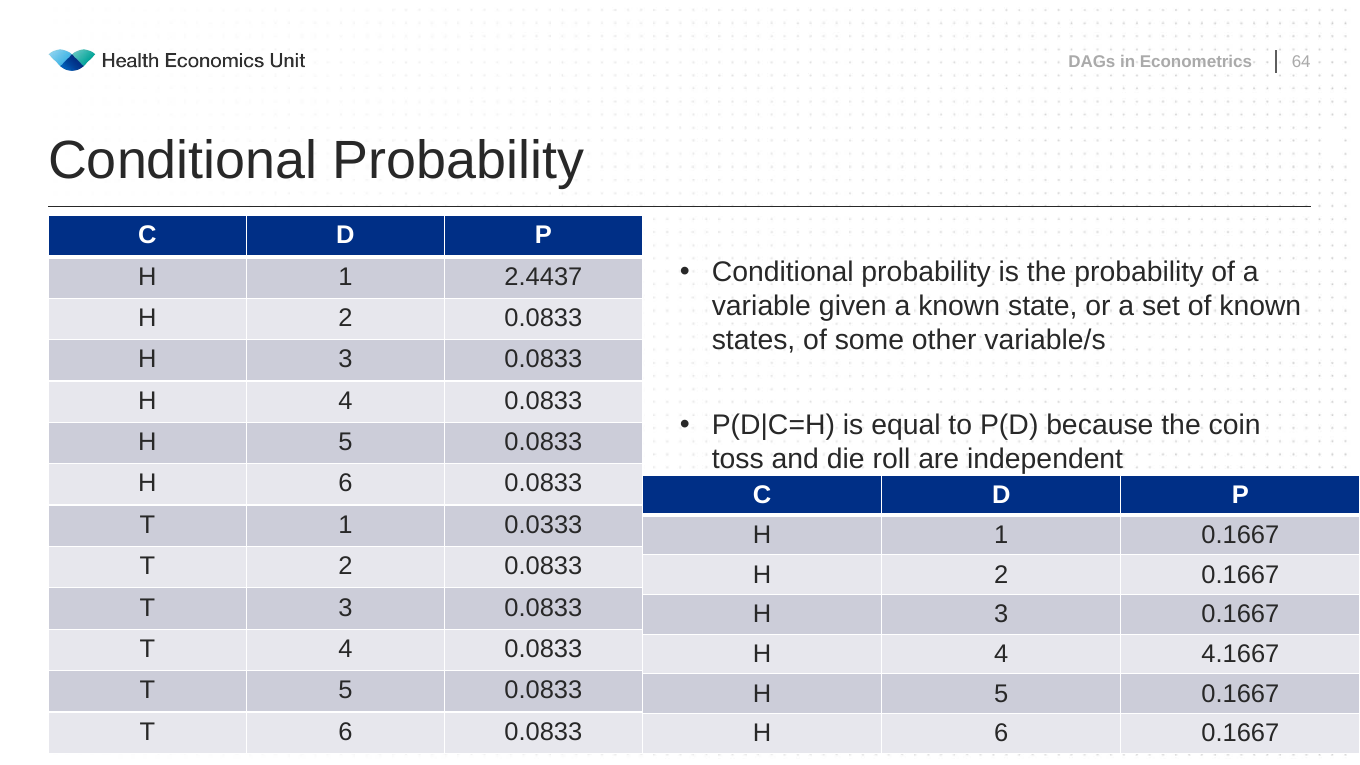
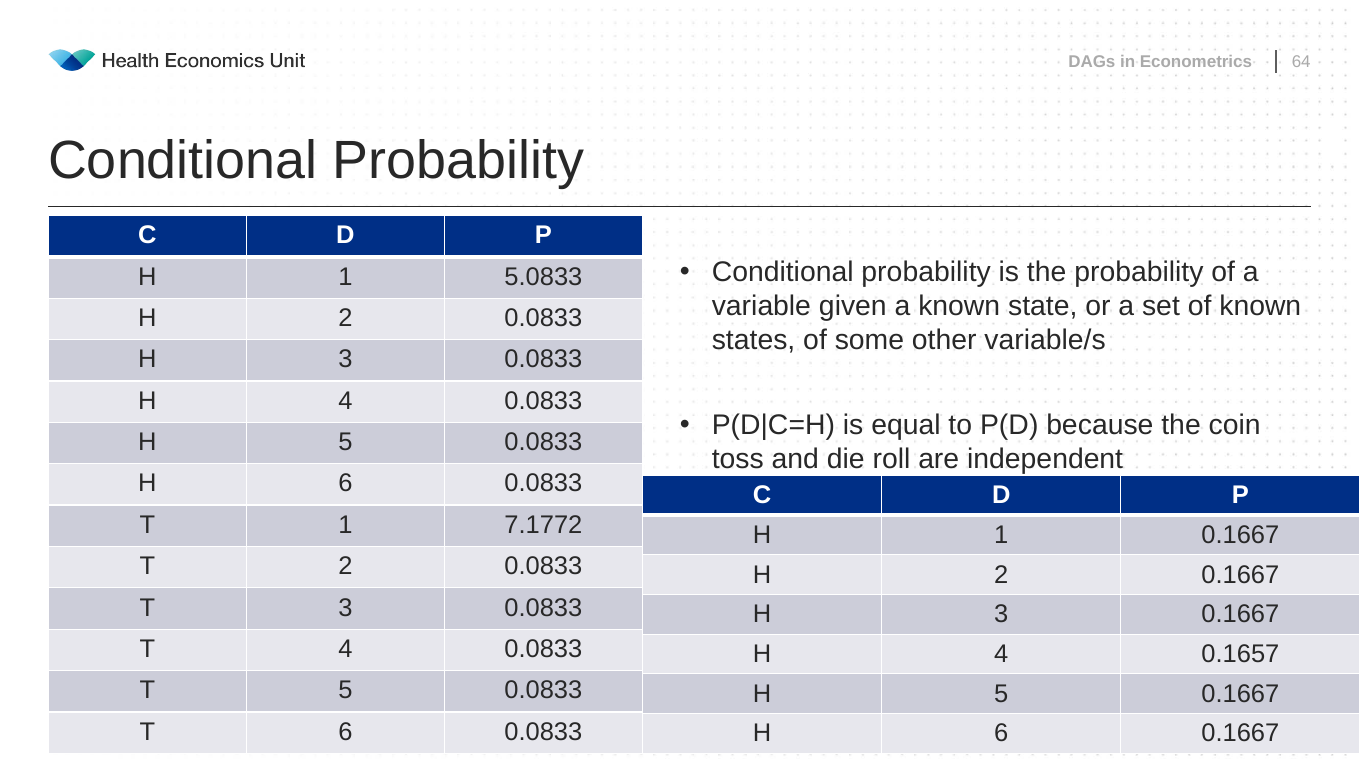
2.4437: 2.4437 -> 5.0833 (543, 277)
0.0333: 0.0333 -> 7.1772 (543, 525)
4.1667: 4.1667 -> 0.1657 (1240, 654)
